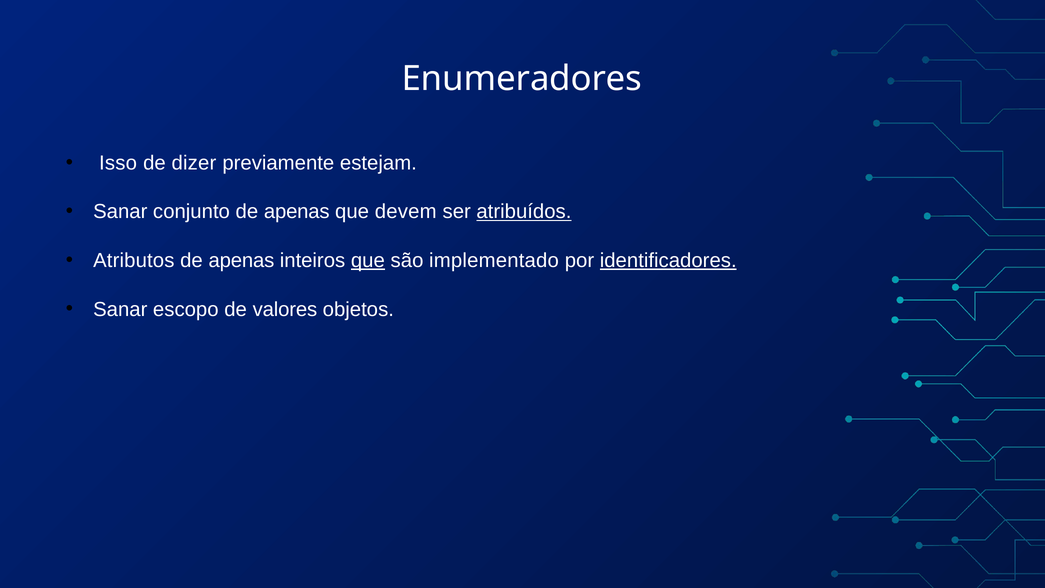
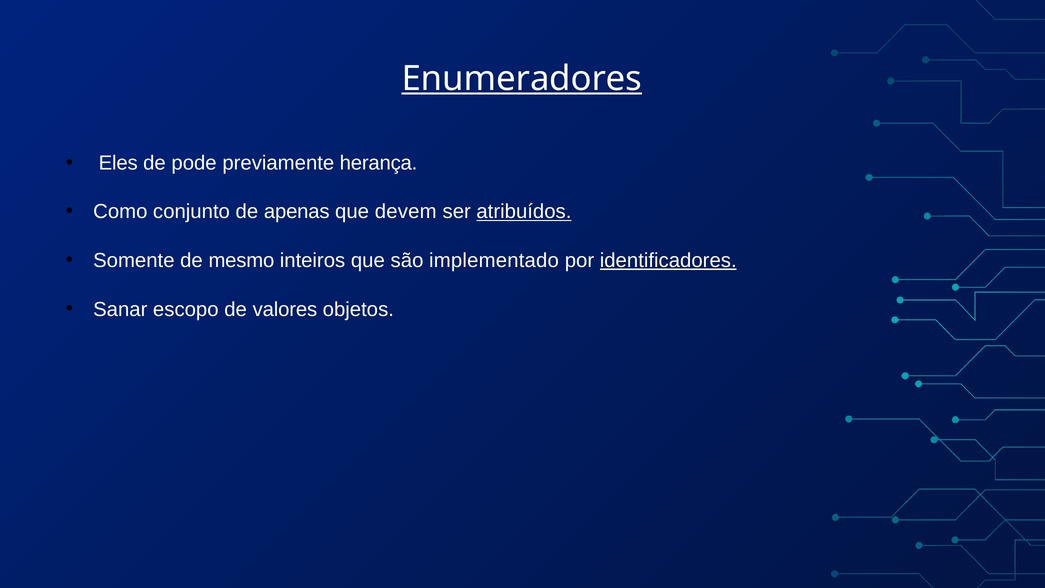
Enumeradores underline: none -> present (522, 79)
Isso: Isso -> Eles (118, 163)
dizer: dizer -> pode (194, 163)
estejam: estejam -> herança (379, 163)
Sanar: Sanar -> Como (120, 212)
Atributos: Atributos -> Somente (134, 260)
apenas: apenas -> mesmo (241, 260)
que underline: present -> none (368, 260)
